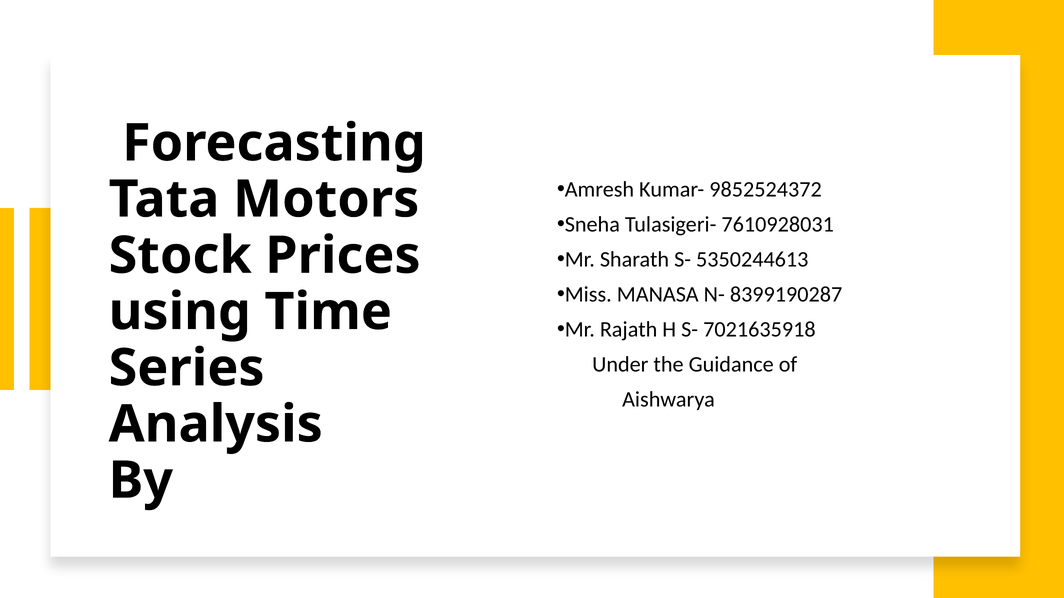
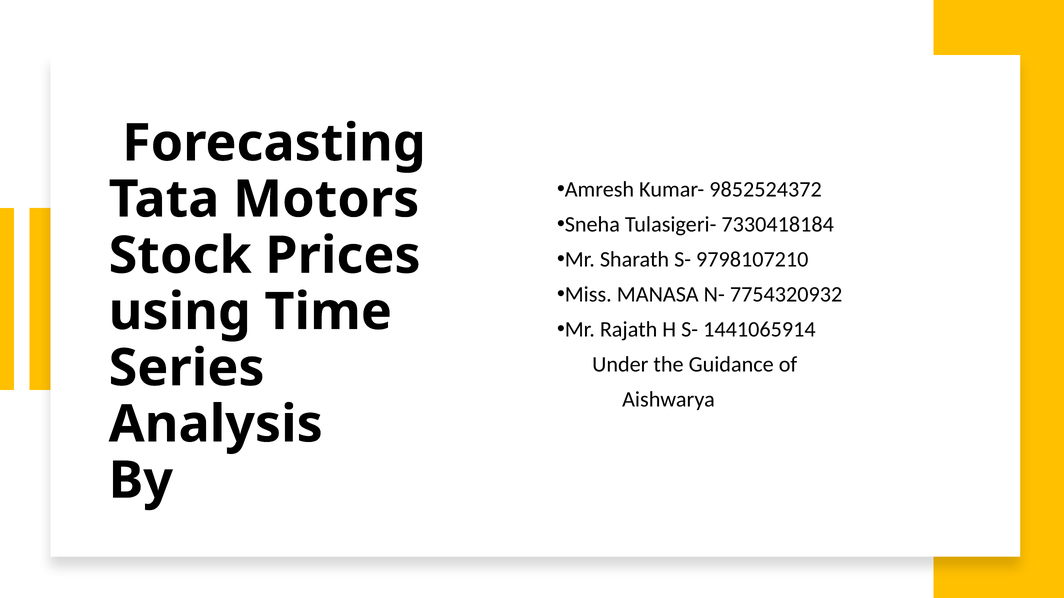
7610928031: 7610928031 -> 7330418184 (778, 225)
5350244613: 5350244613 -> 9798107210 (752, 260)
8399190287: 8399190287 -> 7754320932 (786, 295)
7021635918: 7021635918 -> 1441065914 (759, 330)
